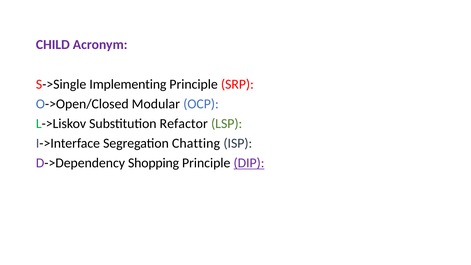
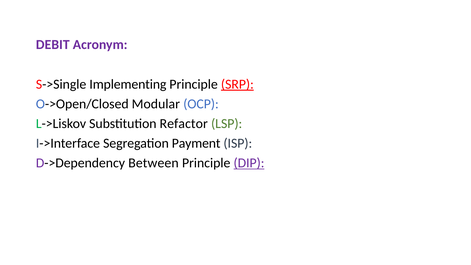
CHILD: CHILD -> DEBIT (53, 45)
SRP underline: none -> present (237, 84)
Chatting: Chatting -> Payment (196, 143)
Shopping: Shopping -> Between (153, 163)
